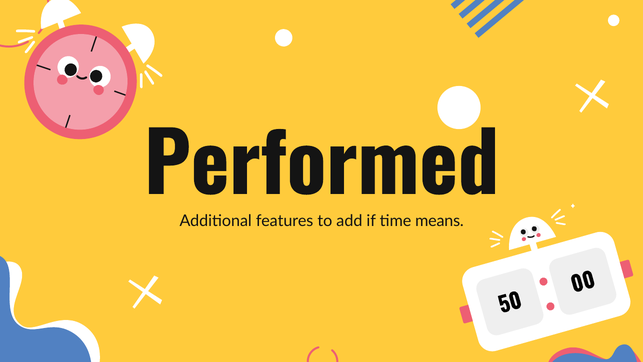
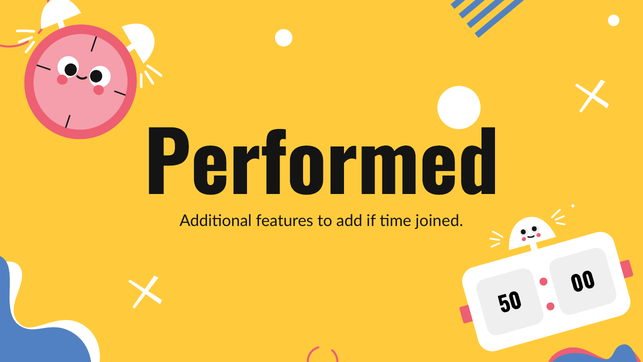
means: means -> joined (439, 221)
